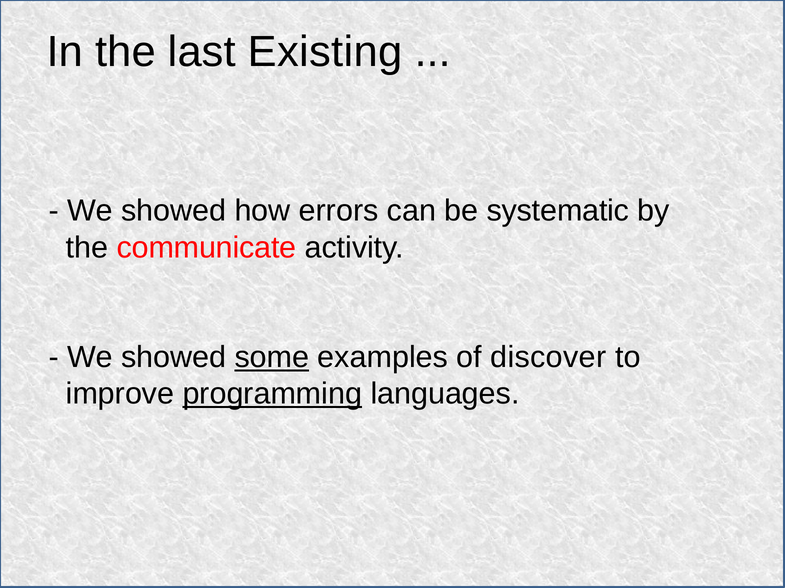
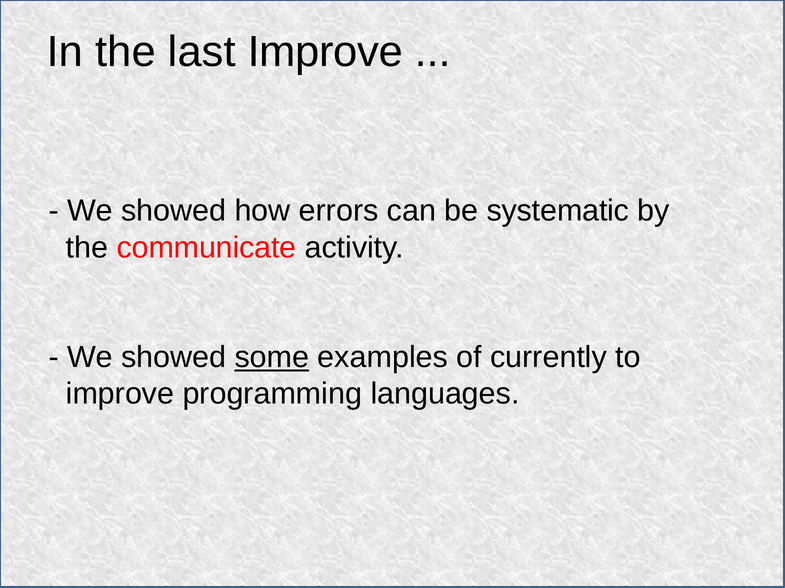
last Existing: Existing -> Improve (325, 52)
discover: discover -> currently (549, 358)
programming underline: present -> none (272, 394)
